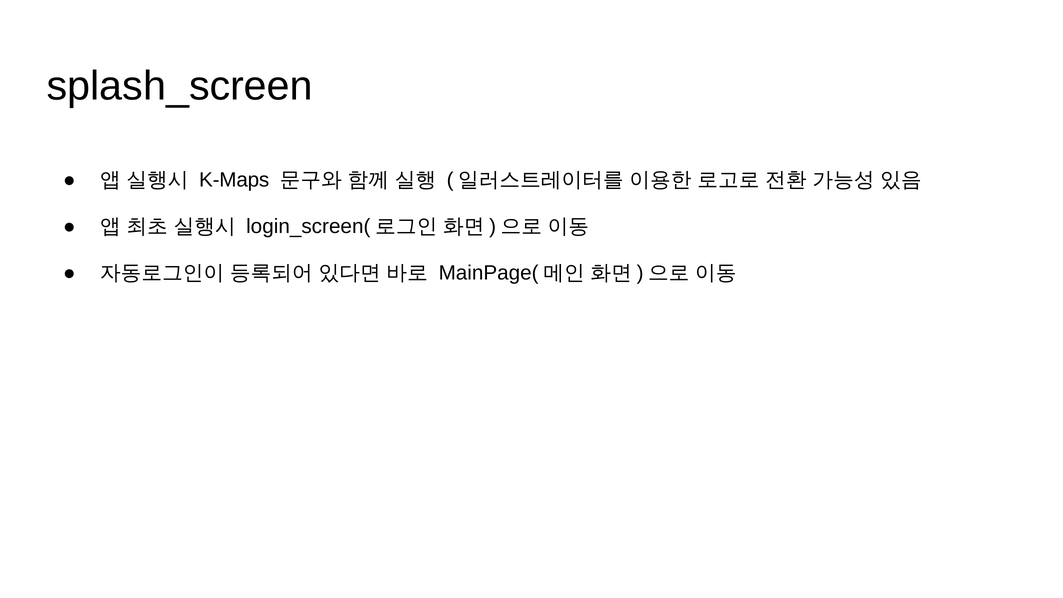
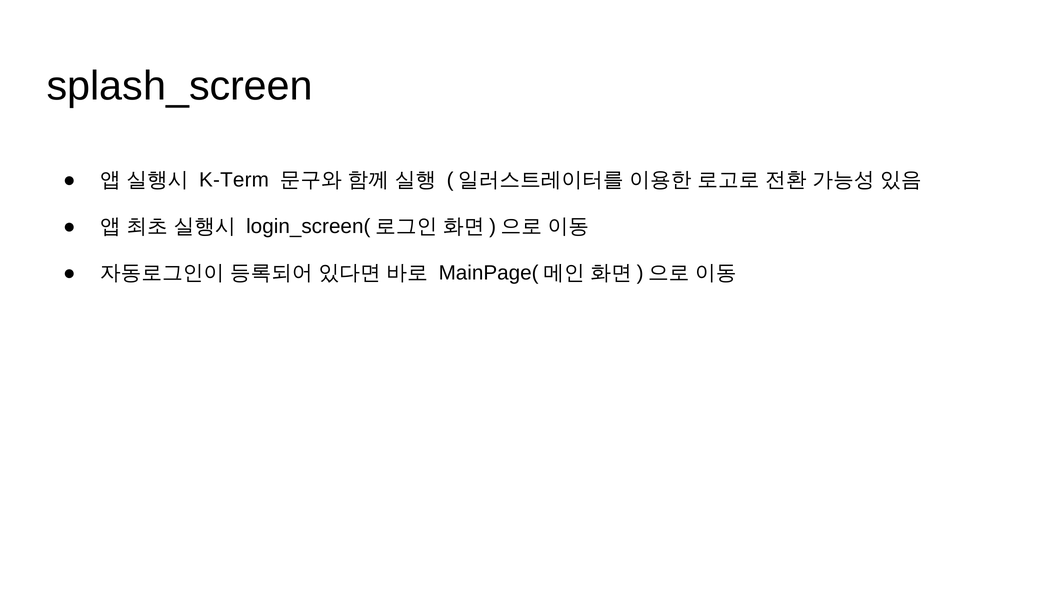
K-Maps: K-Maps -> K-Term (234, 180)
